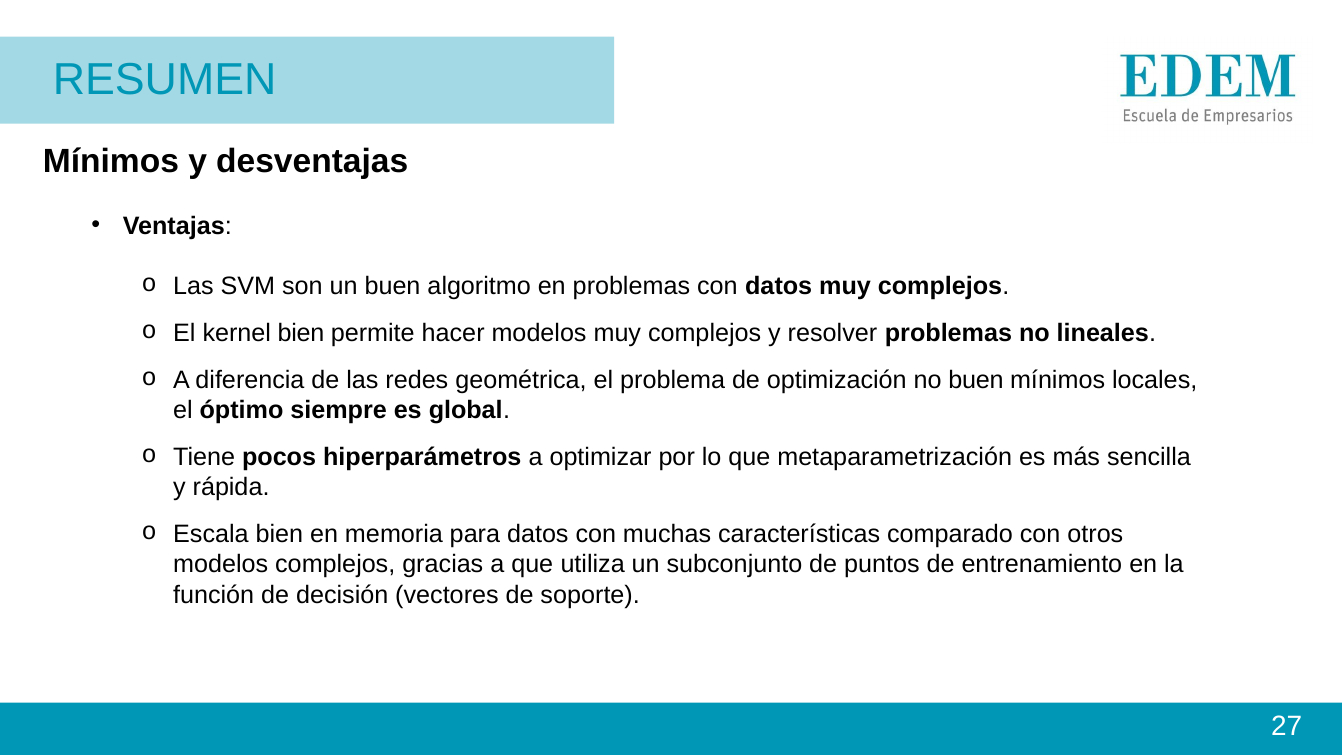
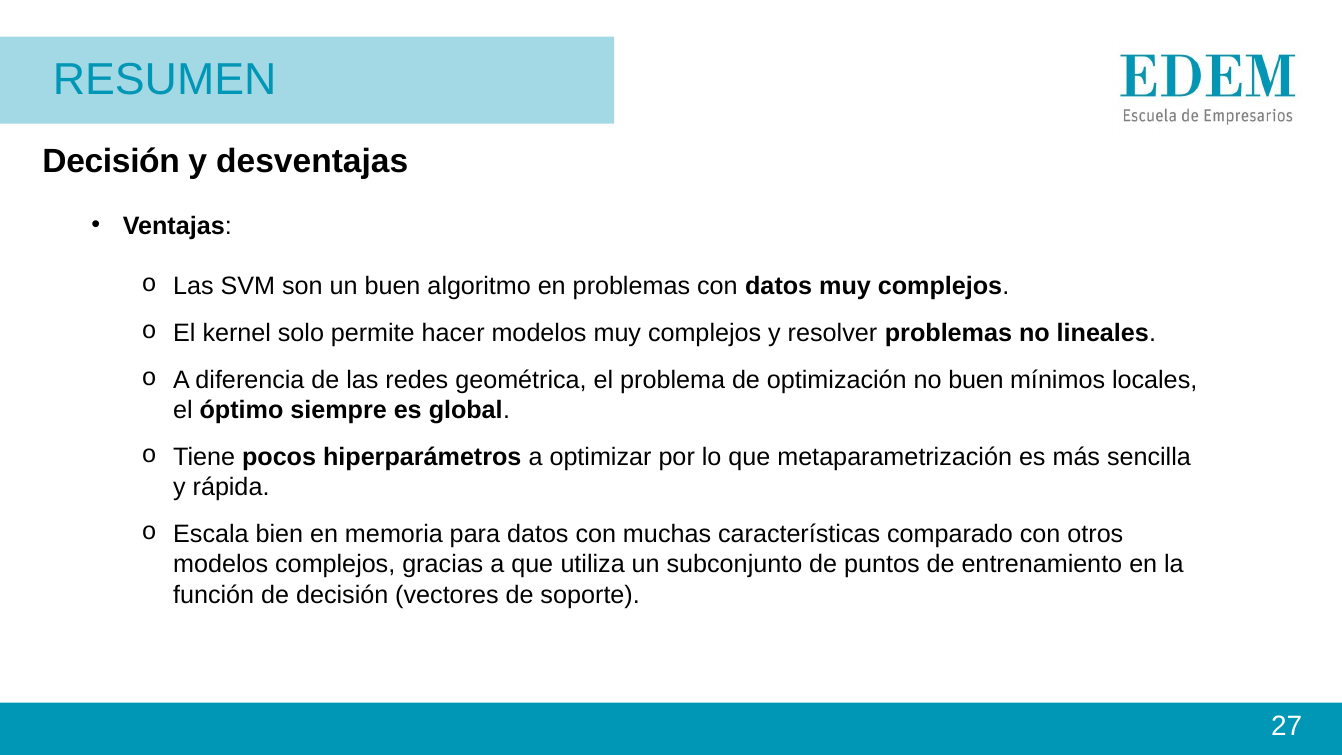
Mínimos: Mínimos -> Decisión (111, 162)
kernel bien: bien -> solo (301, 333)
